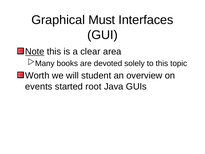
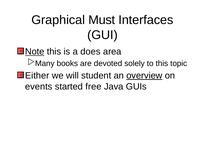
clear: clear -> does (90, 52)
Worth: Worth -> Either (37, 75)
overview underline: none -> present (144, 75)
root: root -> free (93, 86)
